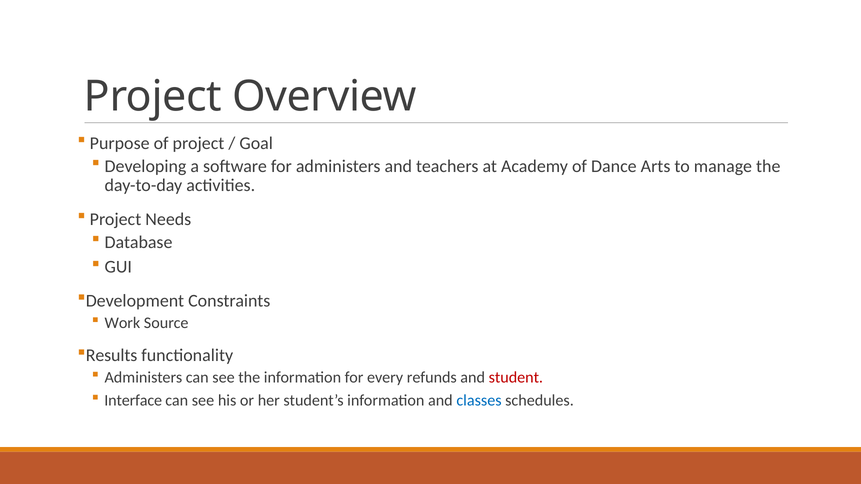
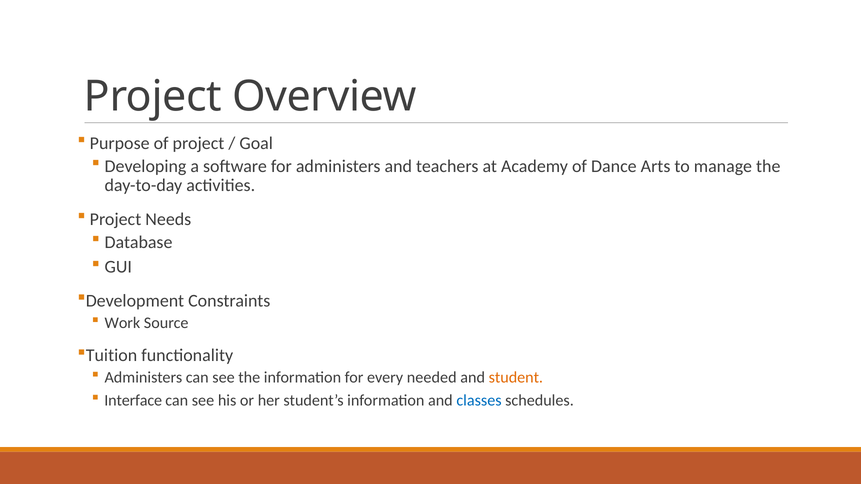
Results: Results -> Tuition (111, 356)
refunds: refunds -> needed (432, 378)
student colour: red -> orange (516, 378)
